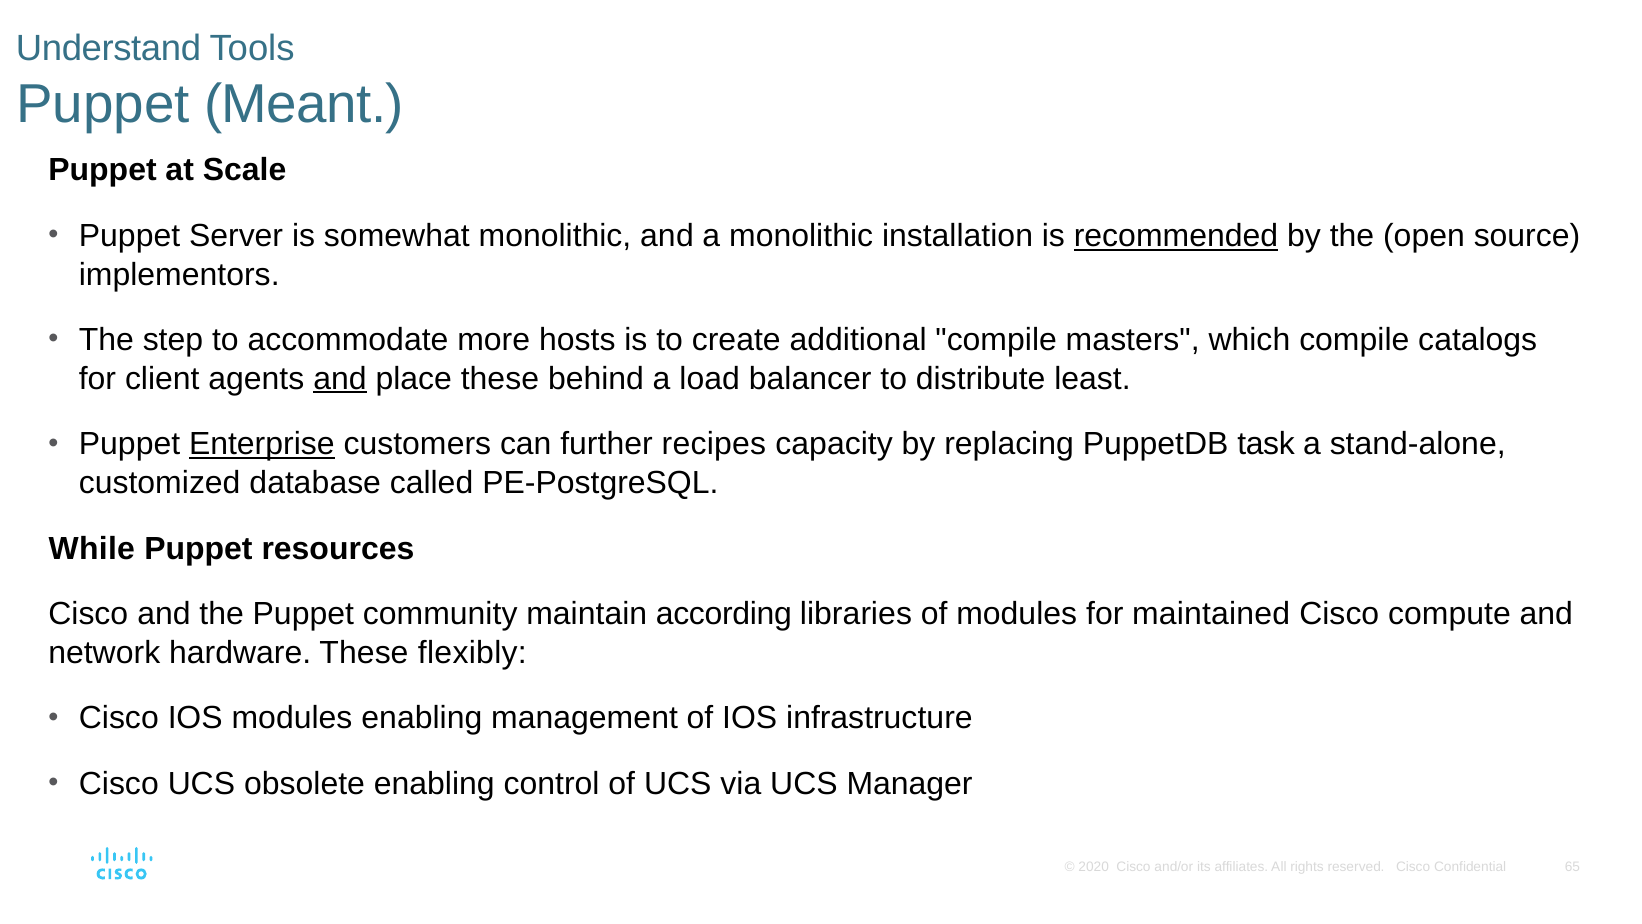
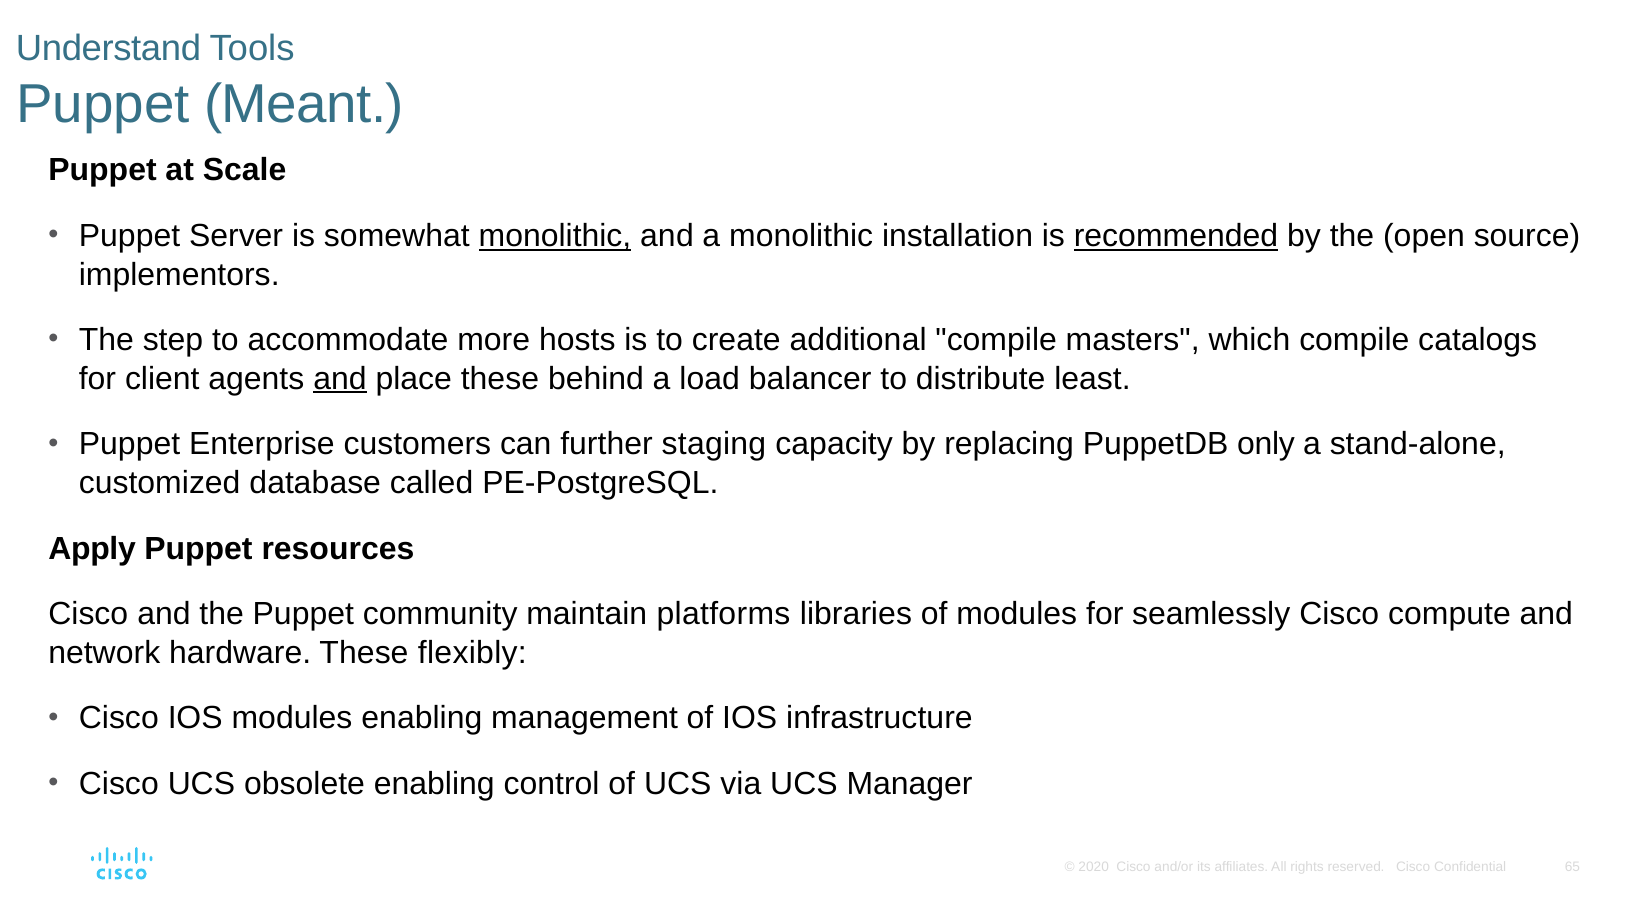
monolithic underline: none -> present (555, 236)
Enterprise underline: present -> none (262, 444)
recipes: recipes -> staging (714, 444)
task: task -> only (1266, 444)
While: While -> Apply (92, 548)
according: according -> platforms (724, 614)
maintained: maintained -> seamlessly (1211, 614)
